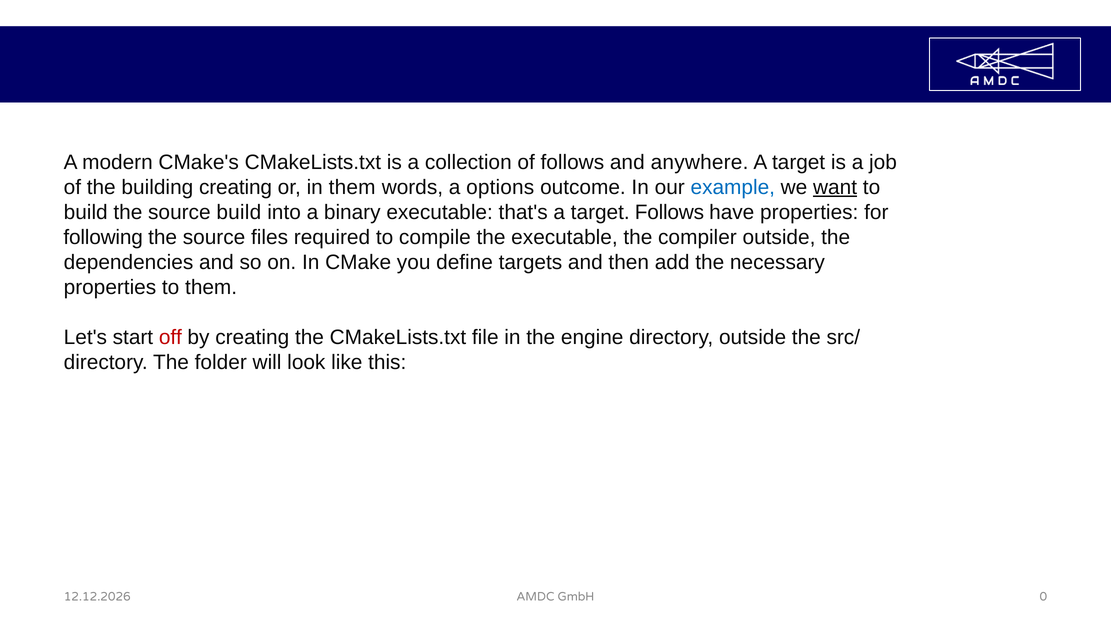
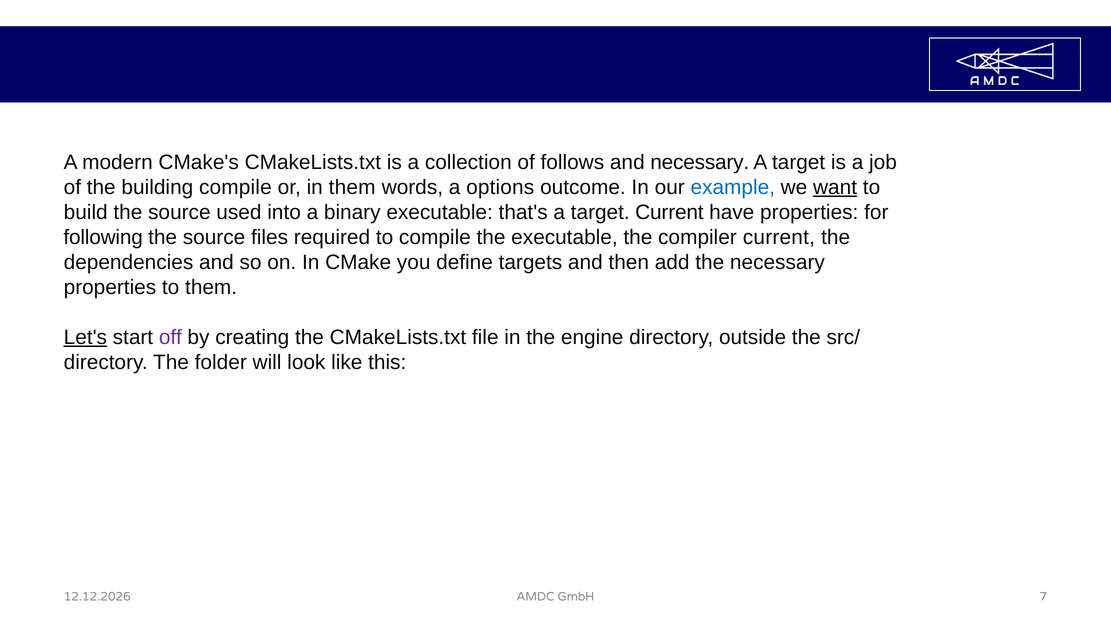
and anywhere: anywhere -> necessary (700, 162)
building creating: creating -> compile (235, 187)
source build: build -> used (239, 212)
target Follows: Follows -> Current (669, 212)
compiler outside: outside -> current (779, 237)
Let's underline: none -> present (85, 337)
off colour: red -> purple (170, 337)
0: 0 -> 7 (1043, 597)
